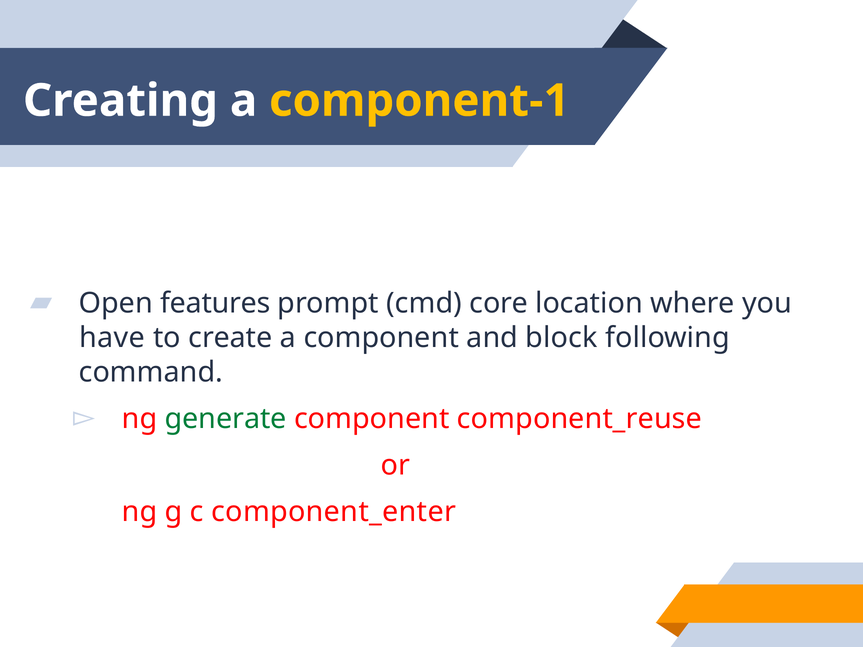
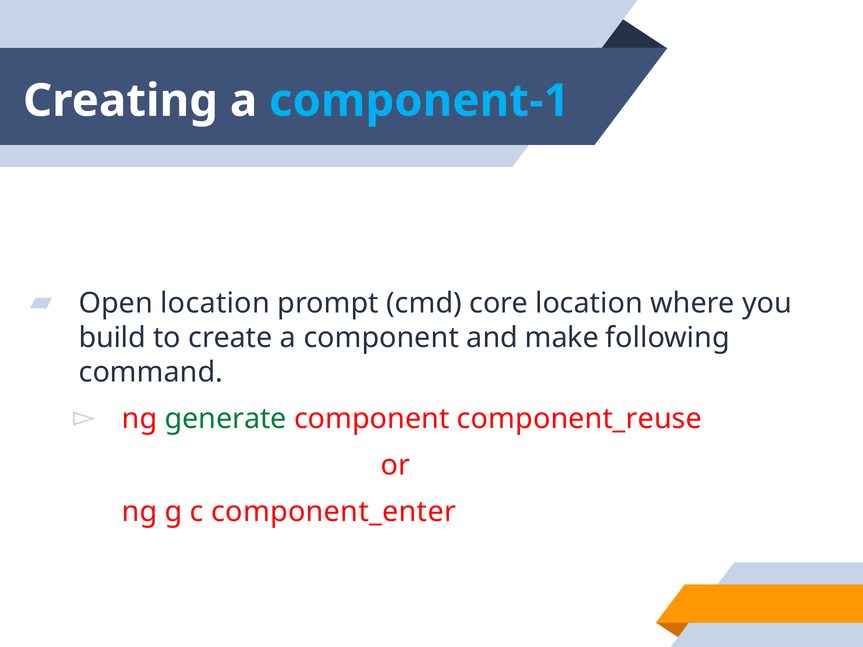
component-1 colour: yellow -> light blue (419, 101)
Open features: features -> location (215, 303)
have: have -> build (112, 338)
block: block -> make (562, 338)
